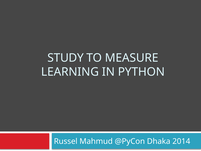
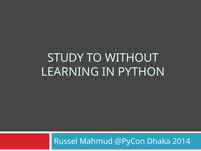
MEASURE: MEASURE -> WITHOUT (132, 58)
